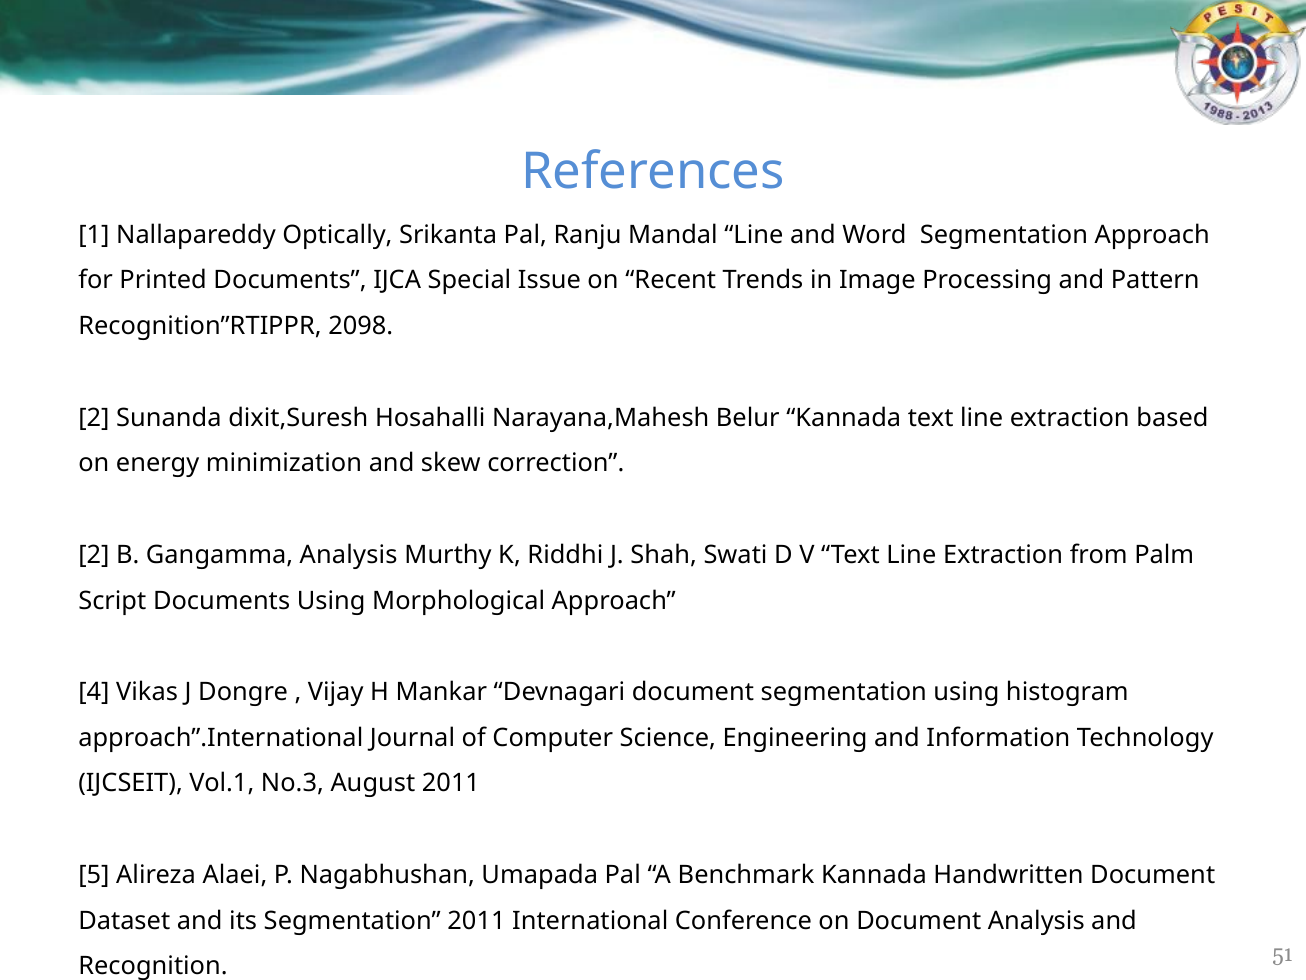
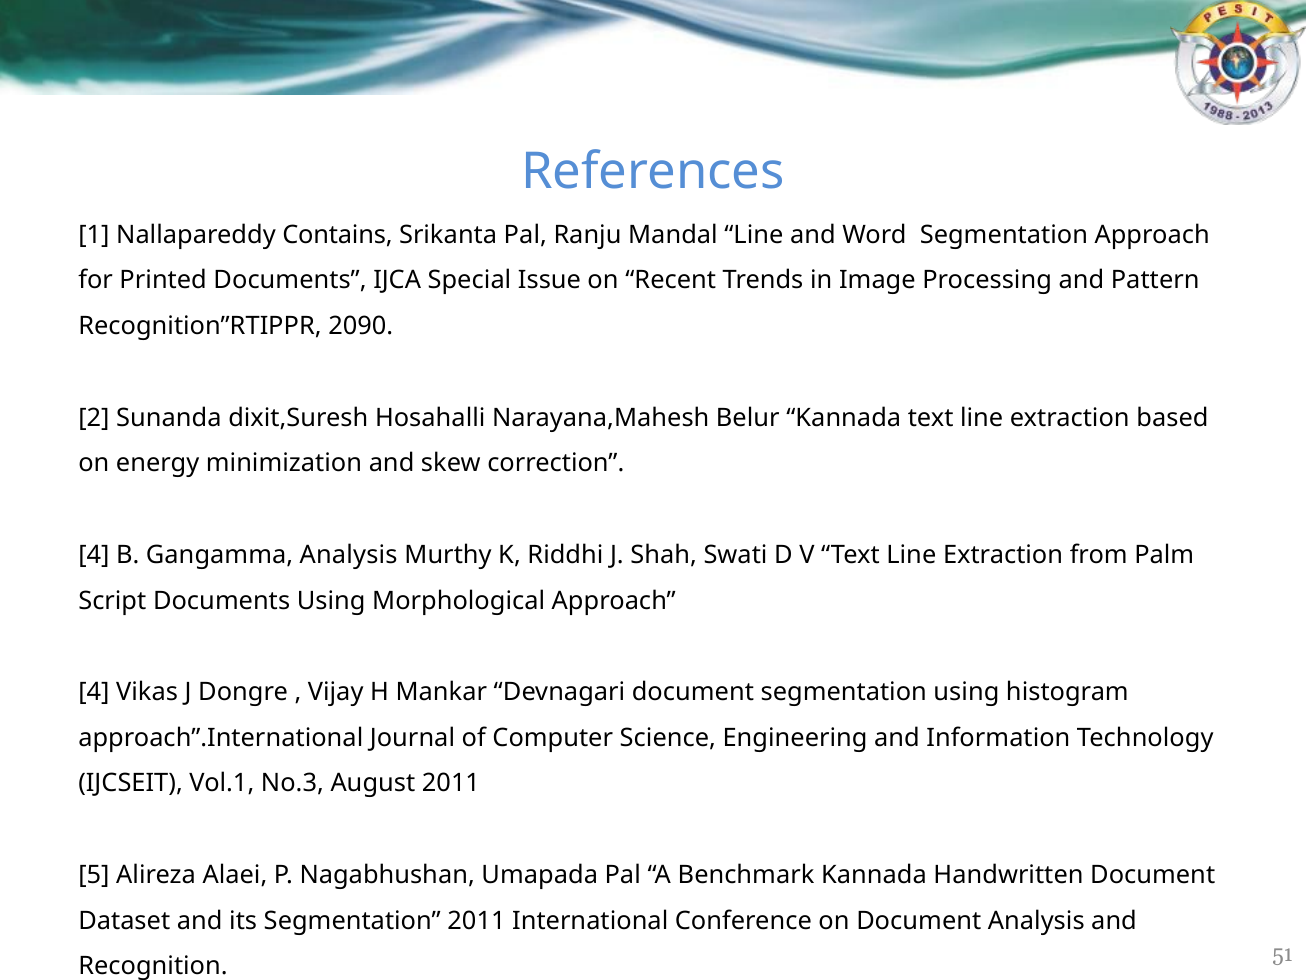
Optically: Optically -> Contains (337, 235)
2098: 2098 -> 2090 (361, 326)
2: 2 -> 4 (94, 555)
